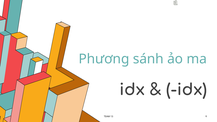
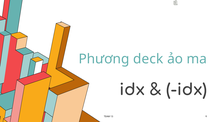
sánh: sánh -> deck (148, 59)
